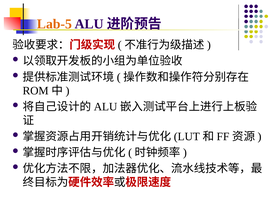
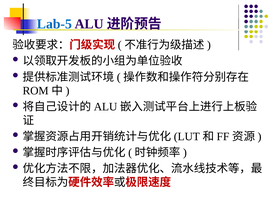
Lab-5 colour: orange -> blue (54, 24)
